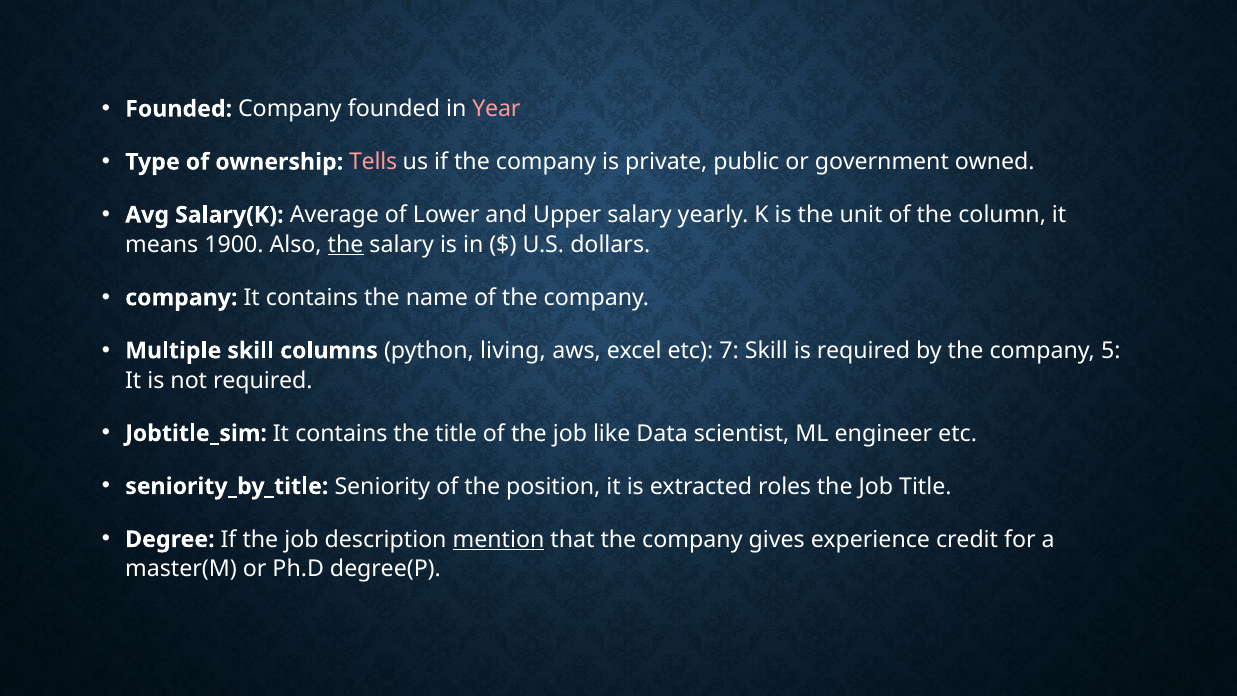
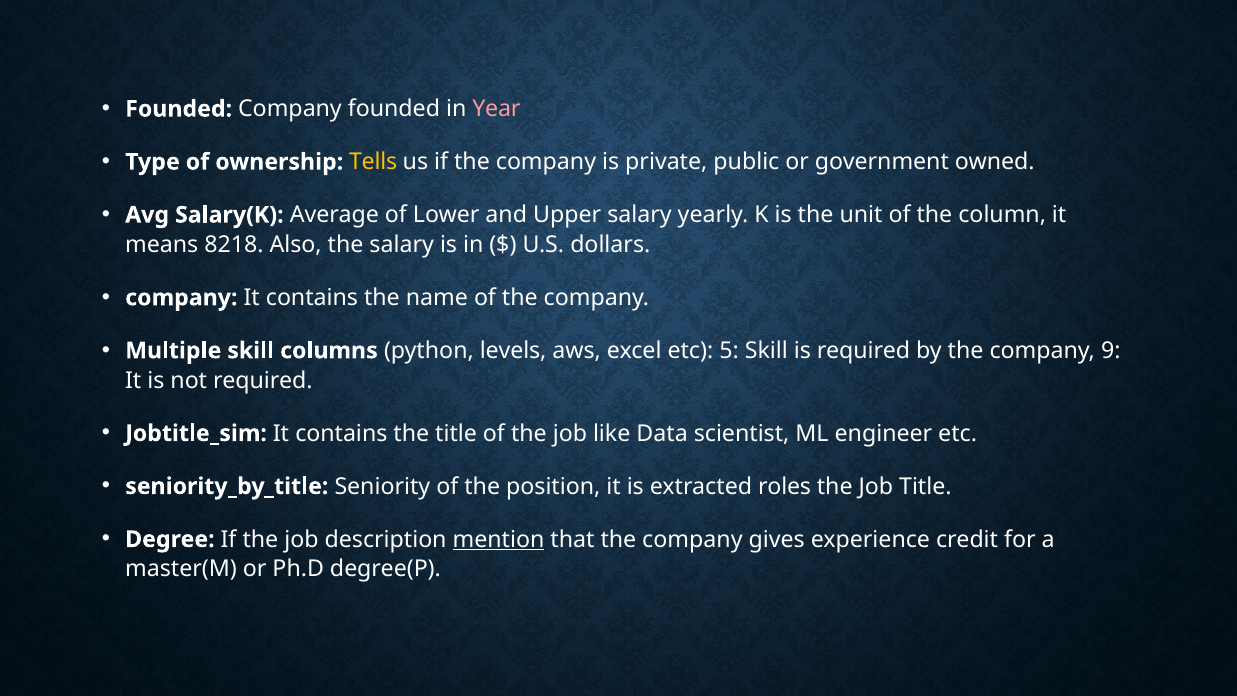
Tells colour: pink -> yellow (373, 162)
1900: 1900 -> 8218 (234, 245)
the underline: present -> none (346, 245)
living: living -> levels (513, 351)
7: 7 -> 5 (729, 351)
5: 5 -> 9 (1111, 351)
